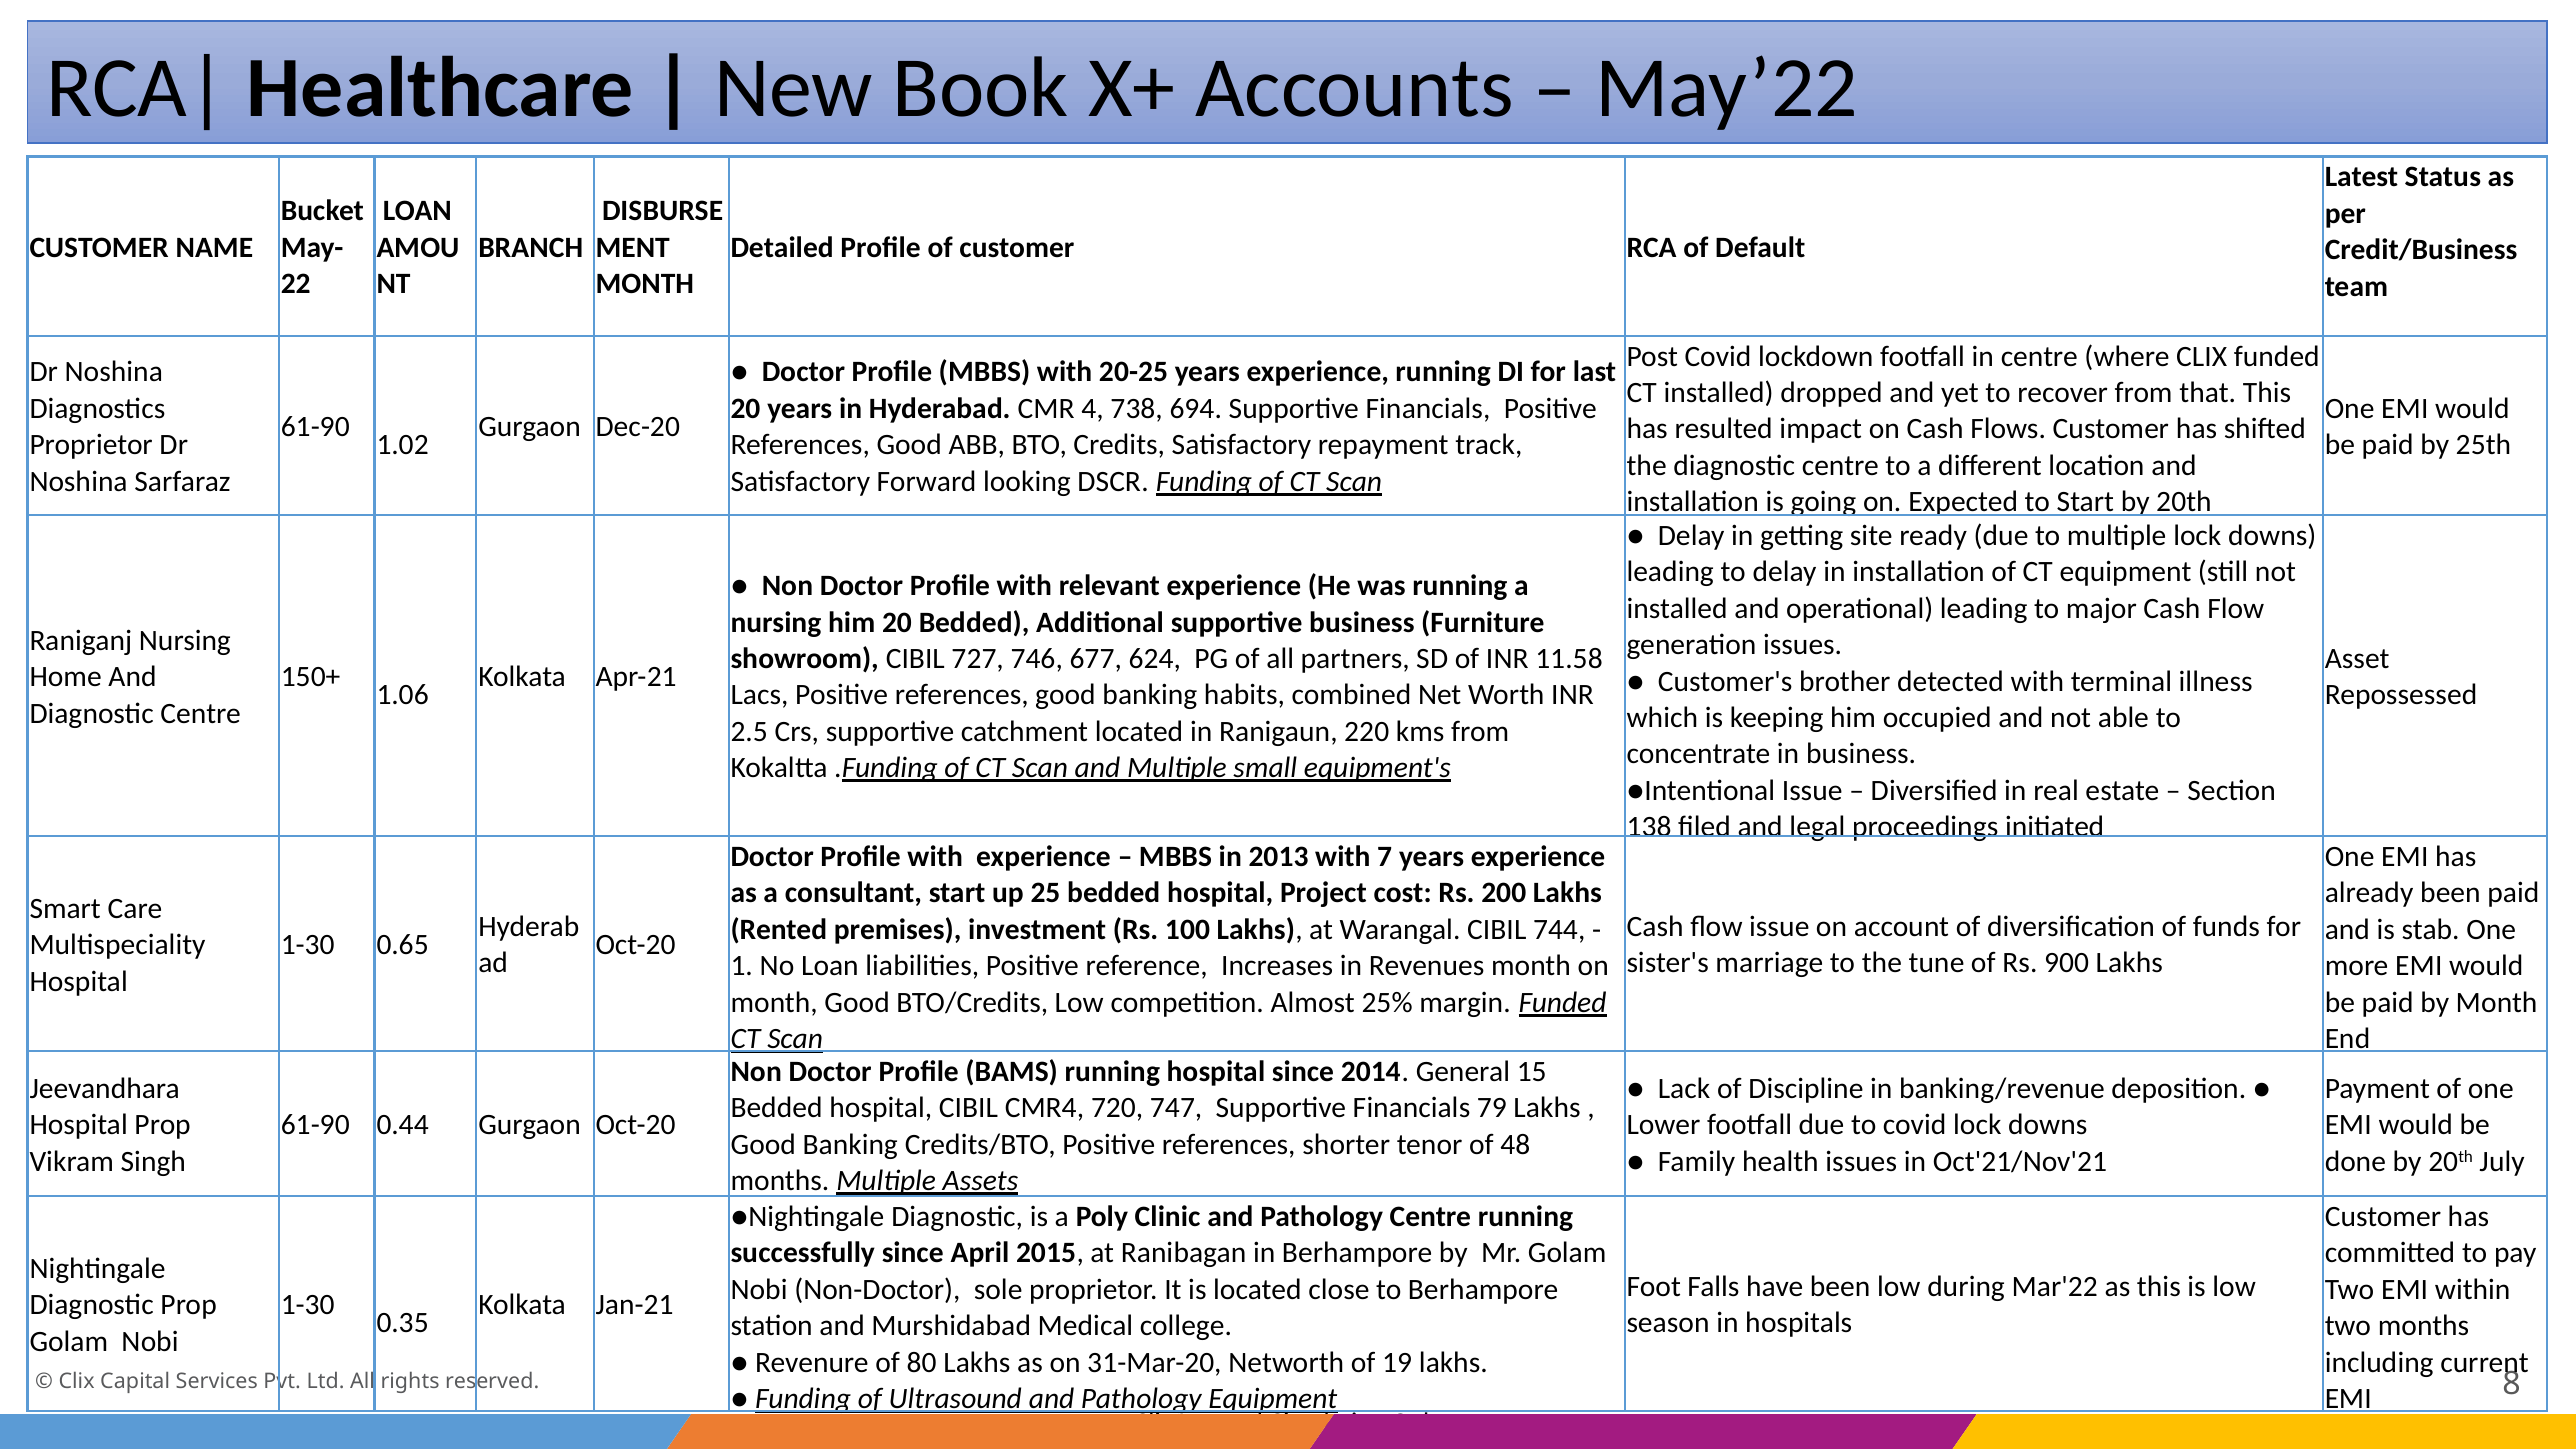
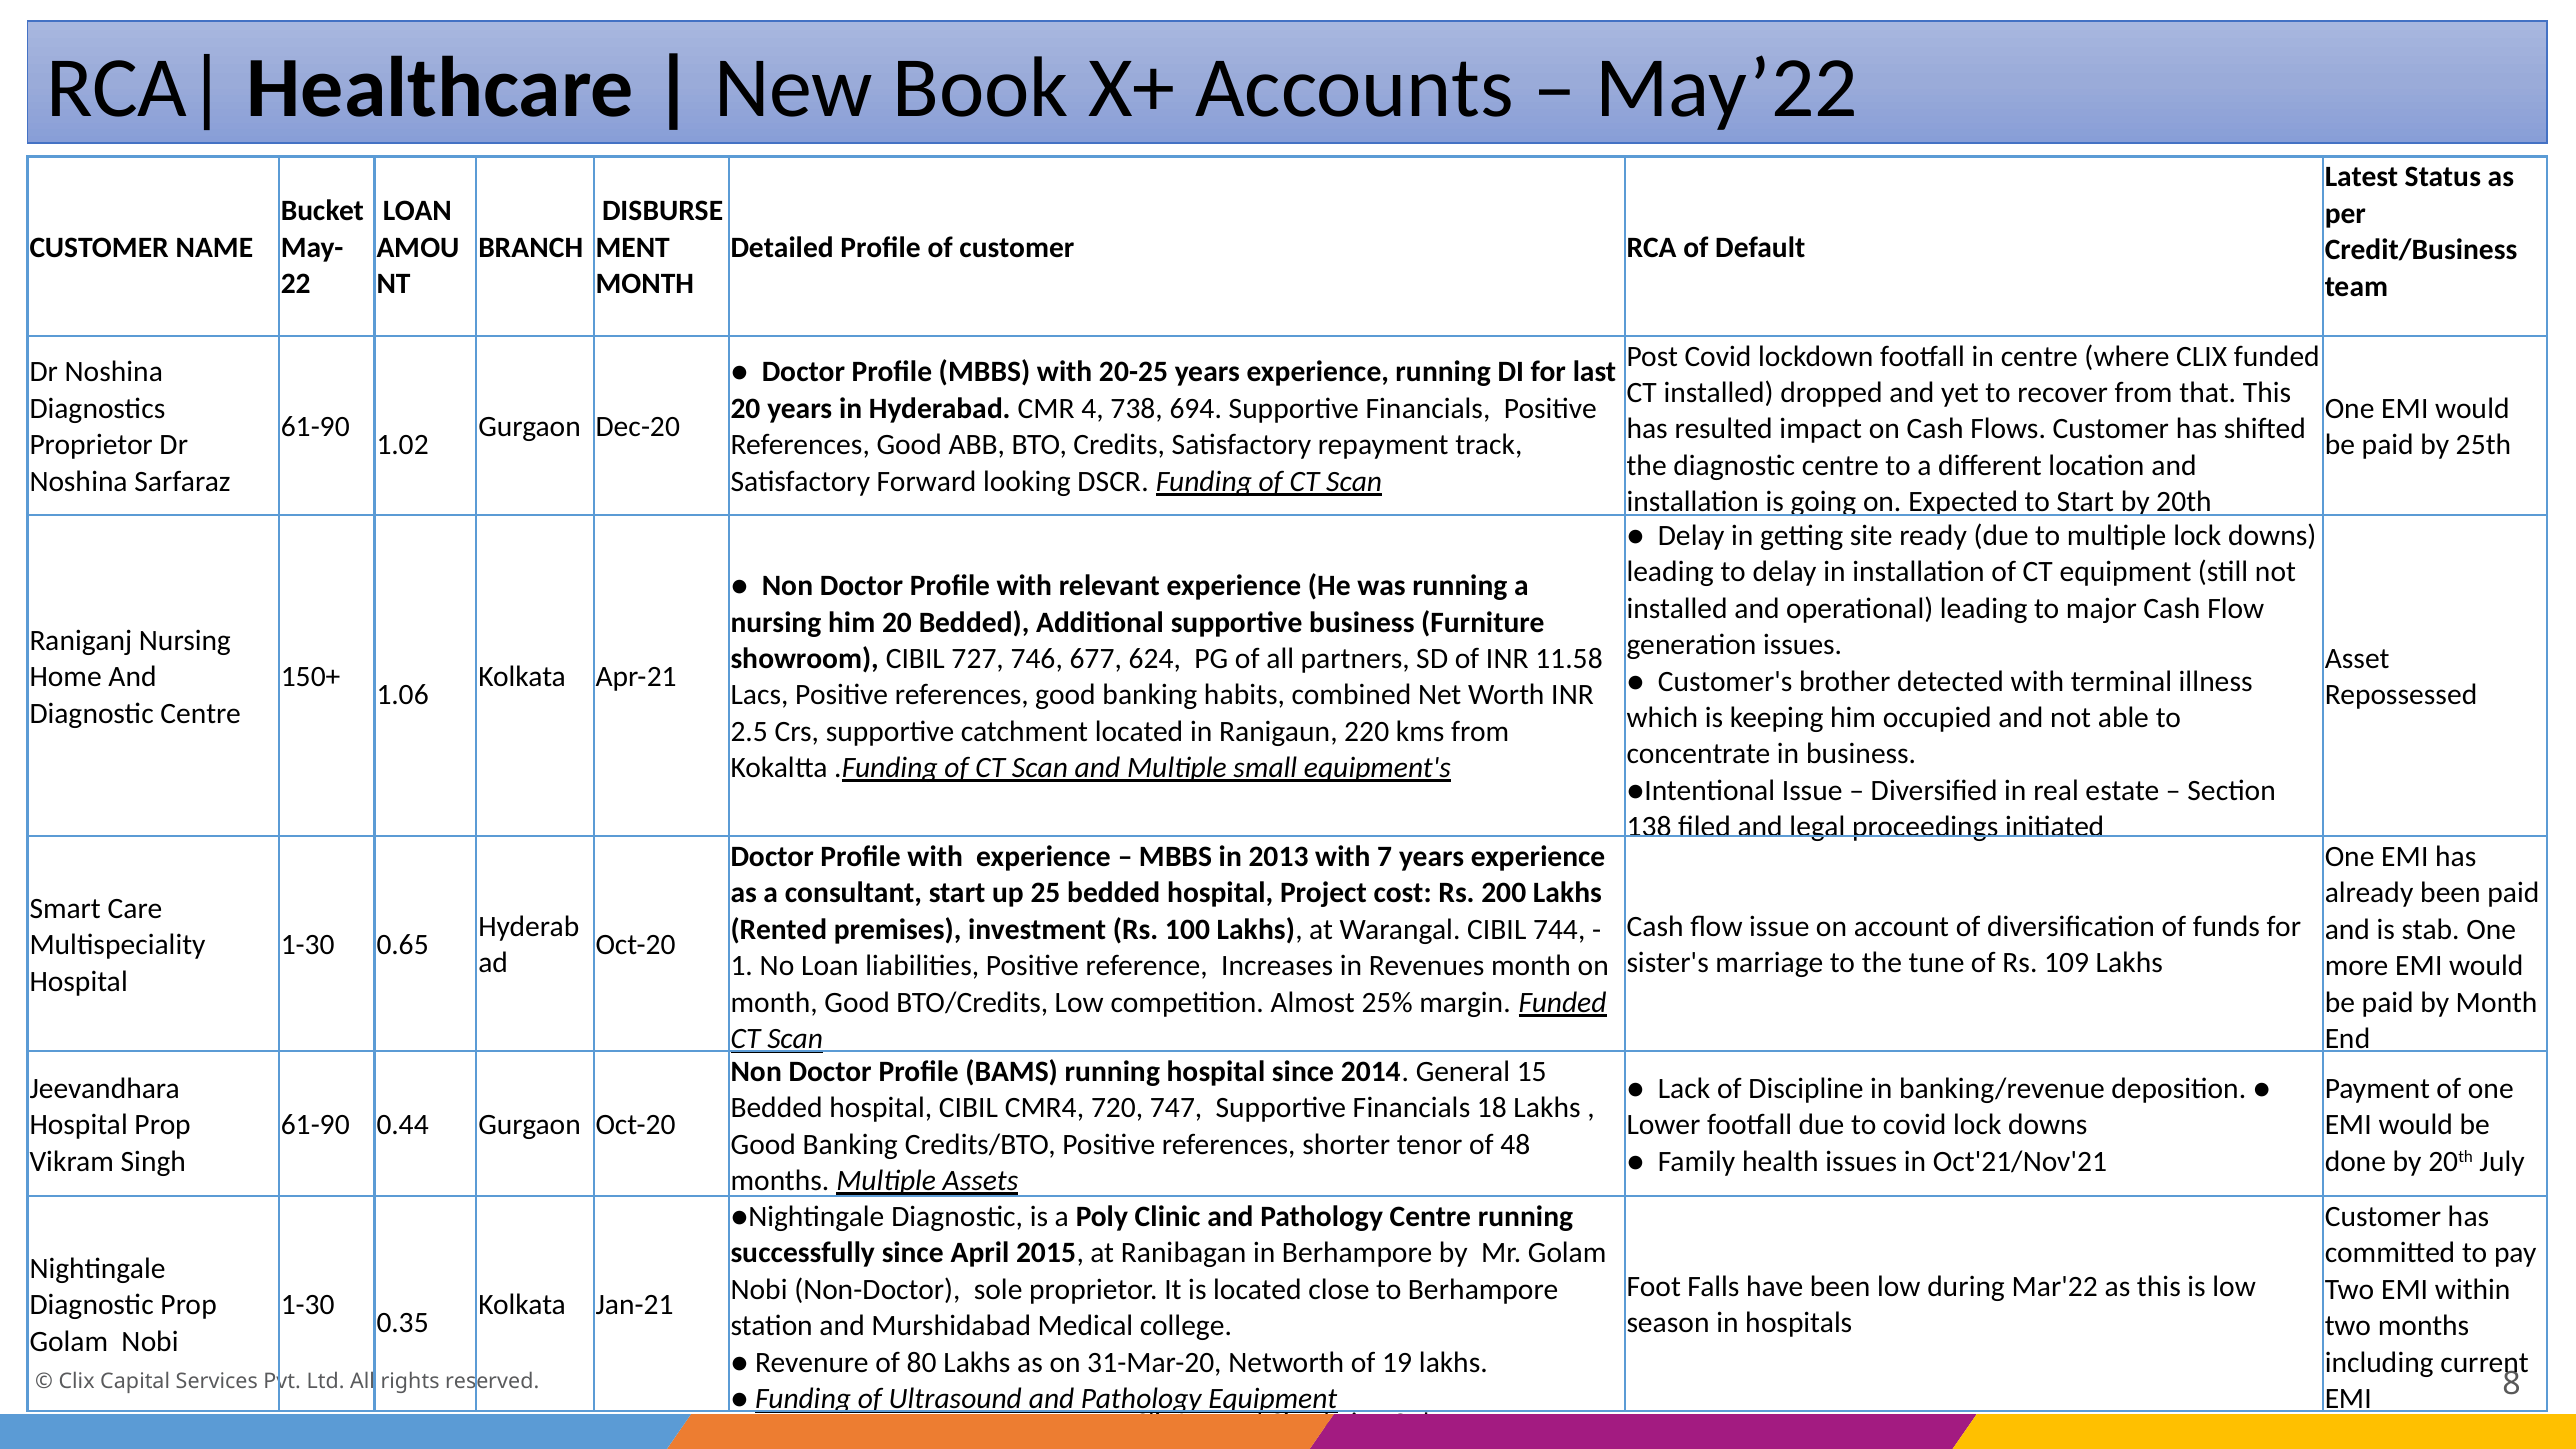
900: 900 -> 109 (2067, 963)
79: 79 -> 18 (1492, 1108)
